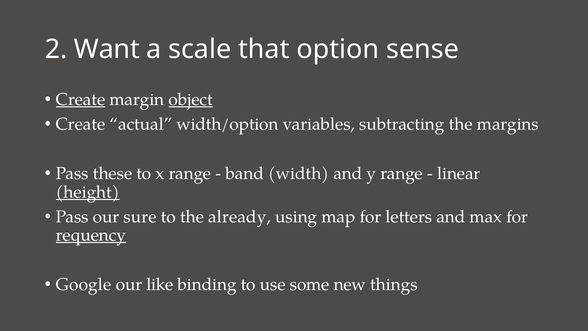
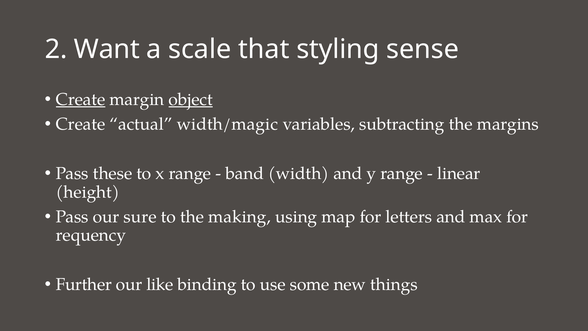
option: option -> styling (338, 49)
width/option: width/option -> width/magic (227, 124)
height underline: present -> none (88, 192)
already: already -> making (240, 217)
requency underline: present -> none (91, 235)
Google: Google -> Further (84, 284)
